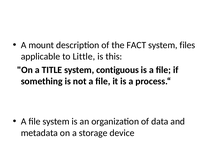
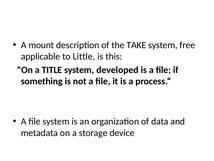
FACT: FACT -> TAKE (136, 45)
files: files -> free (187, 45)
contiguous: contiguous -> developed (117, 70)
